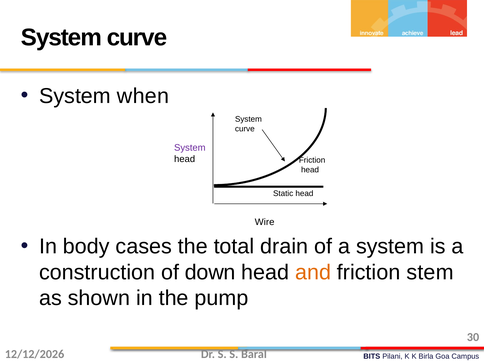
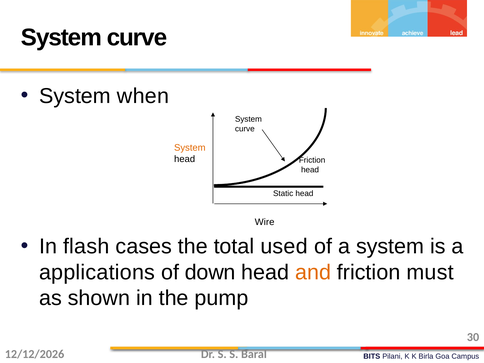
System colour: purple -> orange (190, 148)
body: body -> flash (86, 247)
drain: drain -> used (284, 247)
construction: construction -> applications (97, 272)
stem: stem -> must (430, 272)
